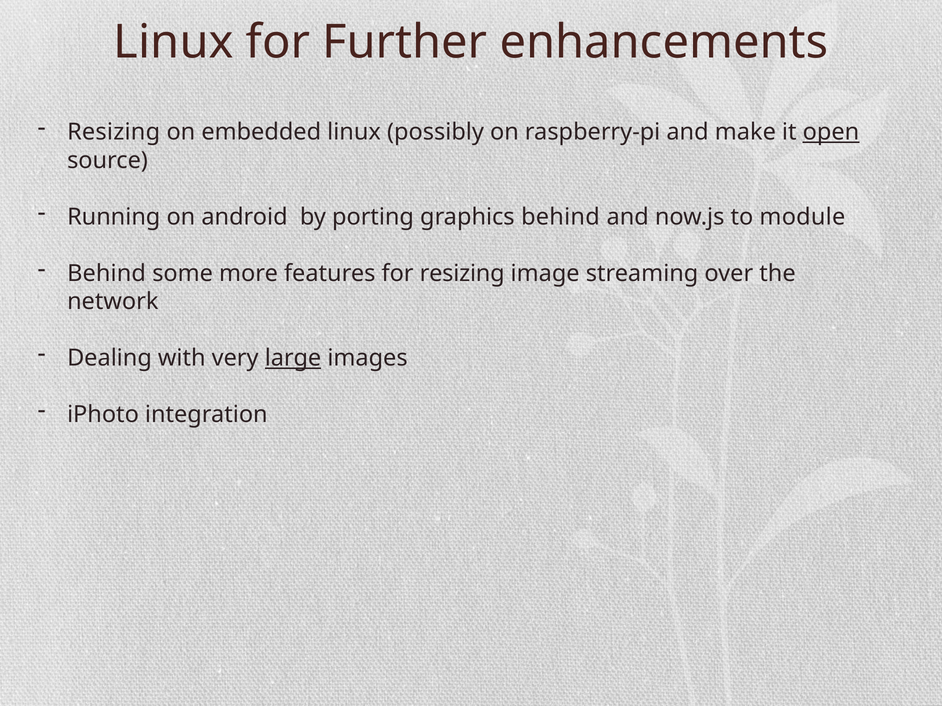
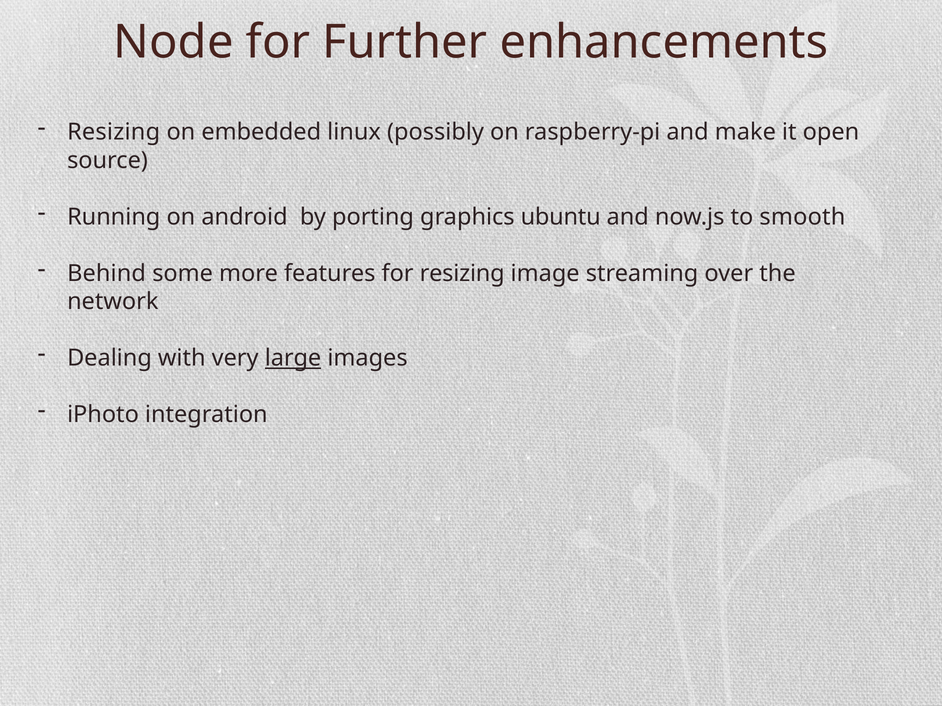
Linux: Linux -> Node (174, 42)
open underline: present -> none (831, 132)
graphics behind: behind -> ubuntu (561, 217)
module: module -> smooth (802, 217)
